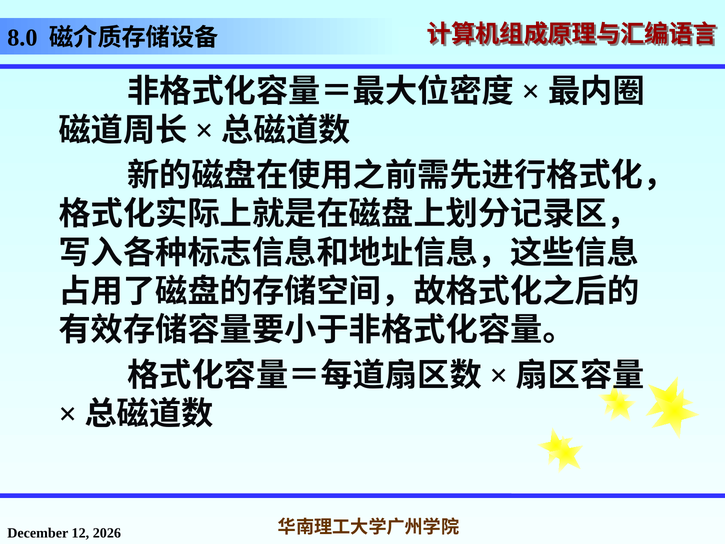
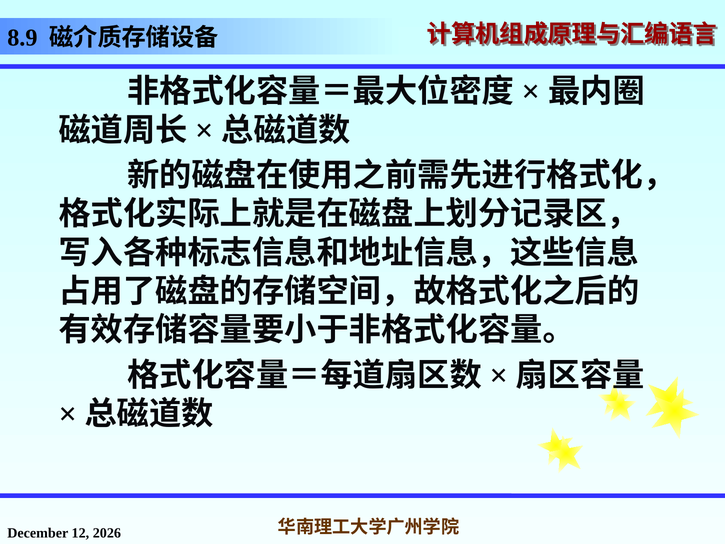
8.0: 8.0 -> 8.9 (22, 38)
